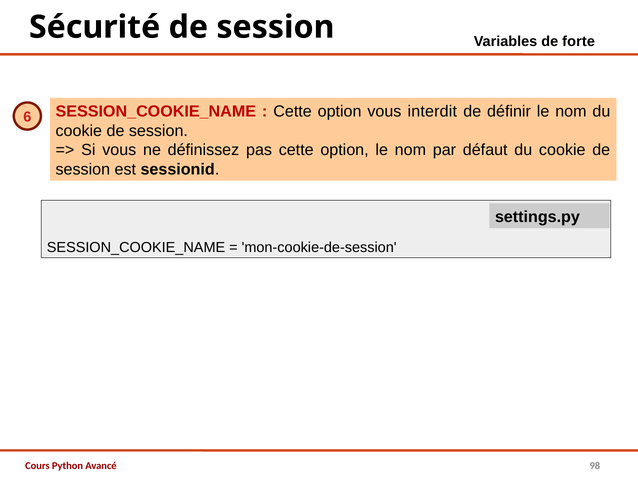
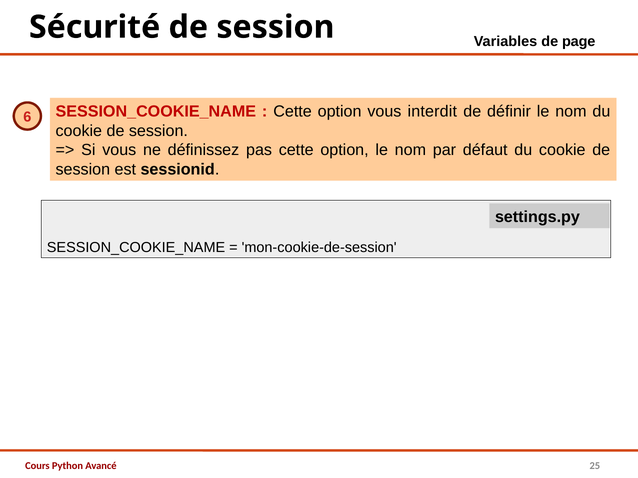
forte: forte -> page (579, 41)
98: 98 -> 25 (595, 466)
